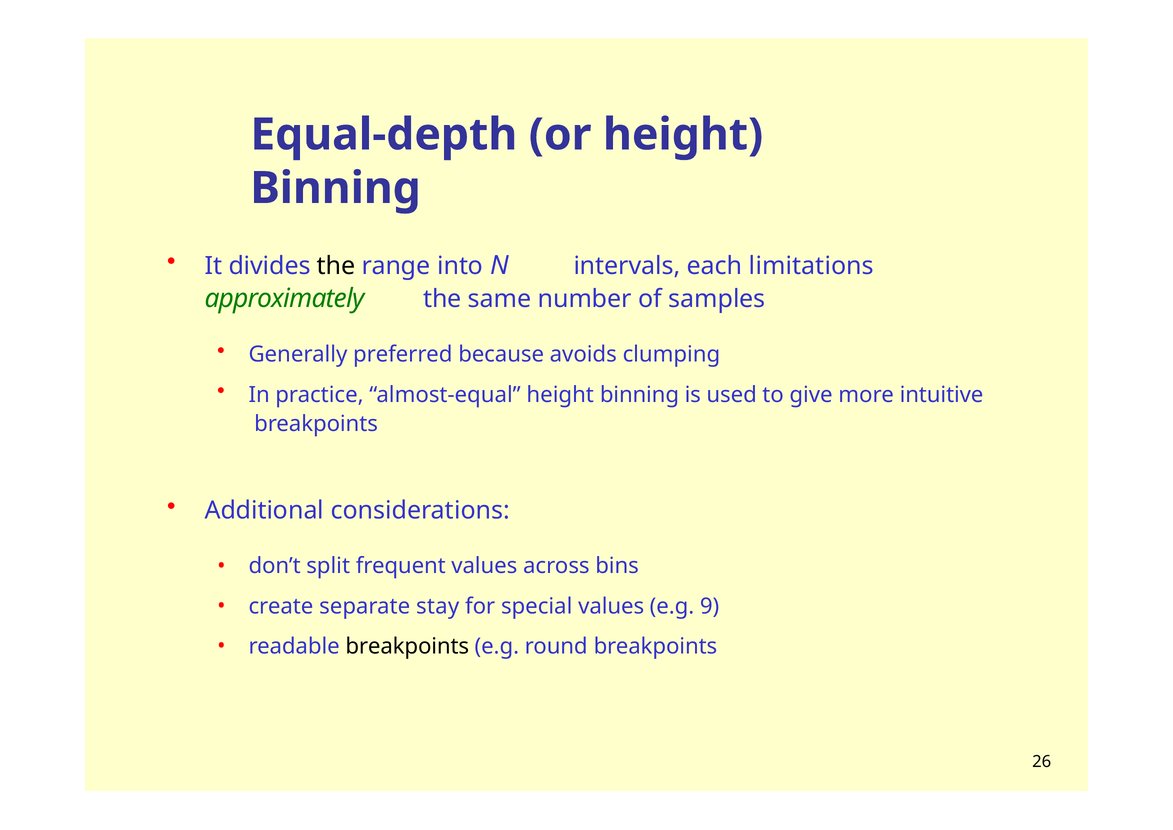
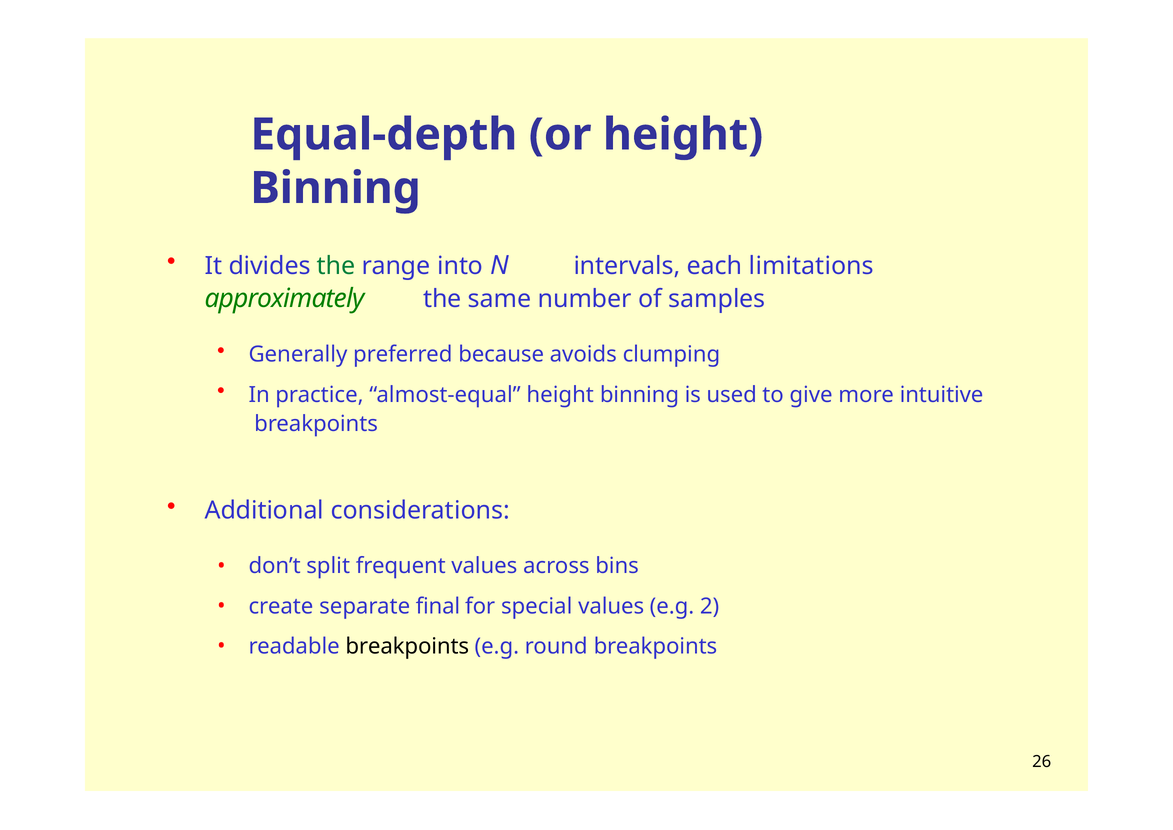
the colour: black -> green (336, 266)
stay: stay -> final (438, 606)
9: 9 -> 2 (710, 606)
